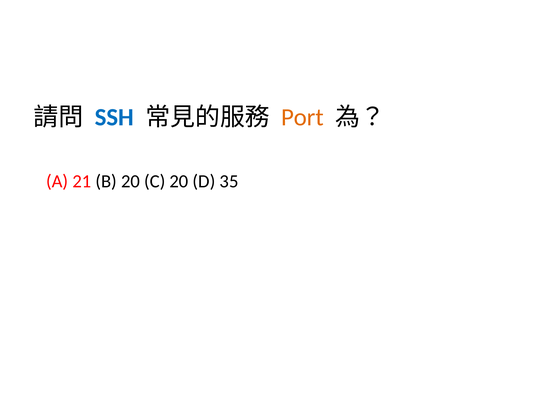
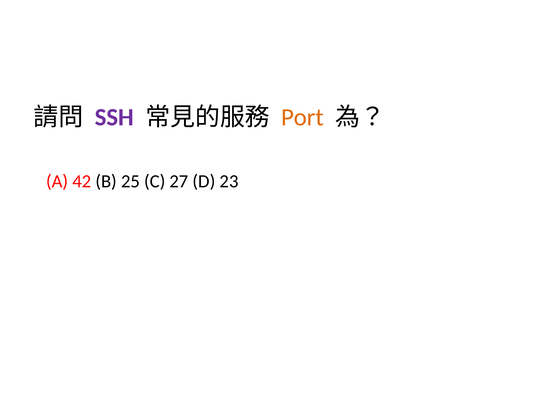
SSH colour: blue -> purple (114, 117)
21: 21 -> 42 (82, 181)
B 20: 20 -> 25 (130, 181)
C 20: 20 -> 27 (179, 181)
35: 35 -> 23 (229, 181)
